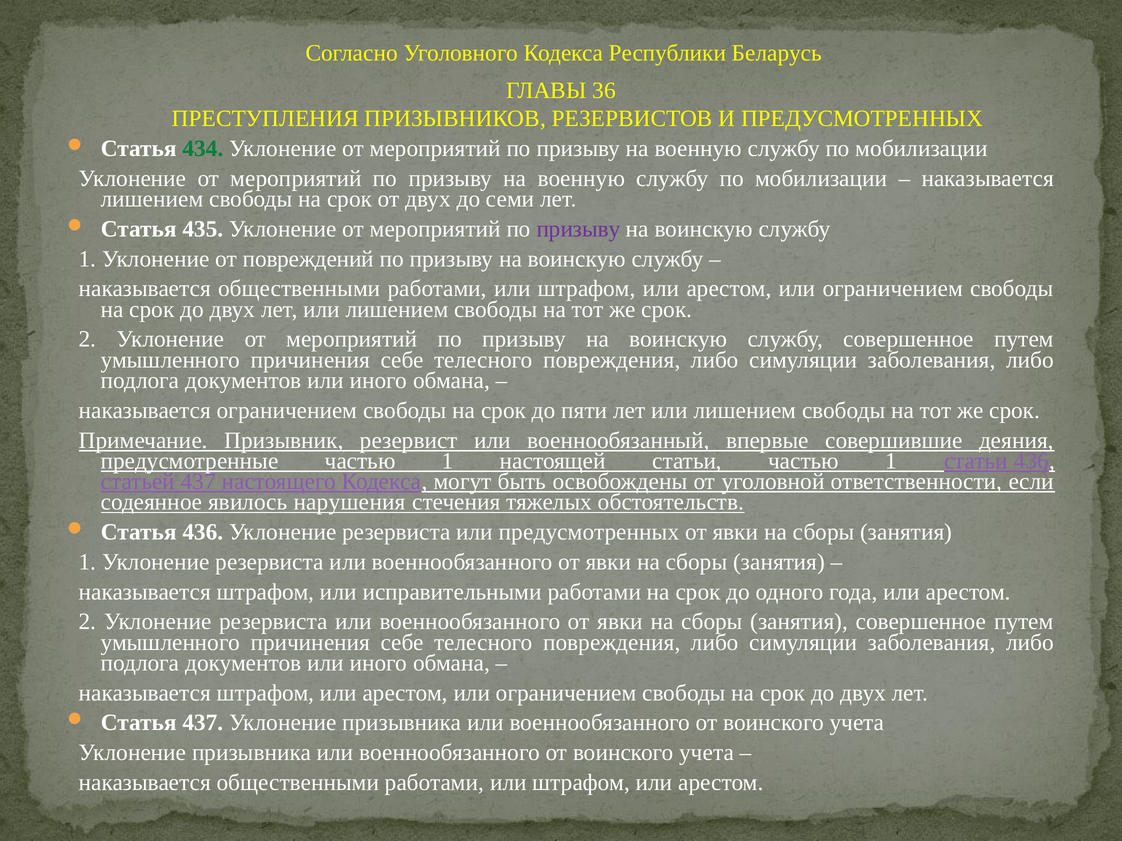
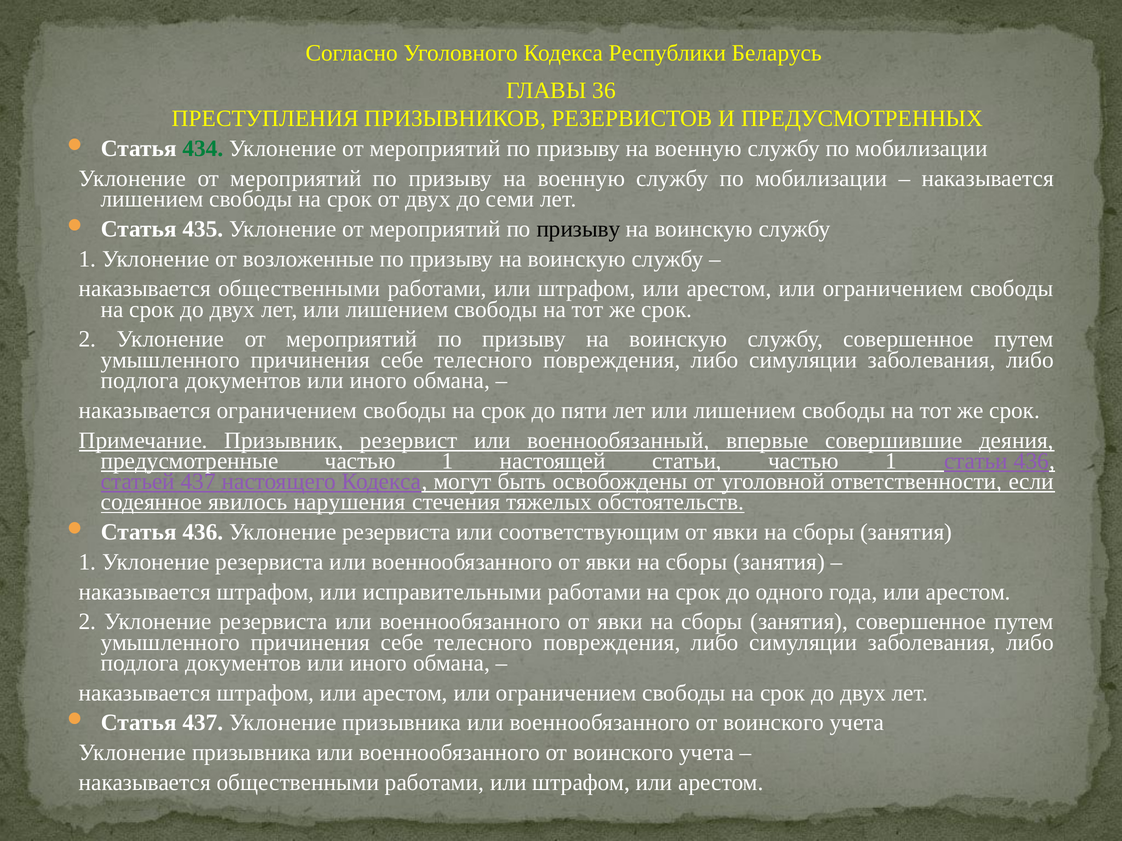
призыву colour: purple -> black (578, 229)
повреждений: повреждений -> возложенные (308, 259)
или предусмотренных: предусмотренных -> соответствующим (589, 532)
